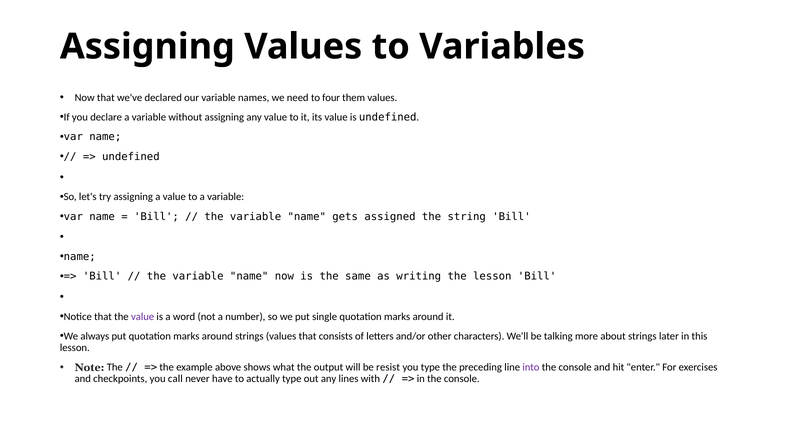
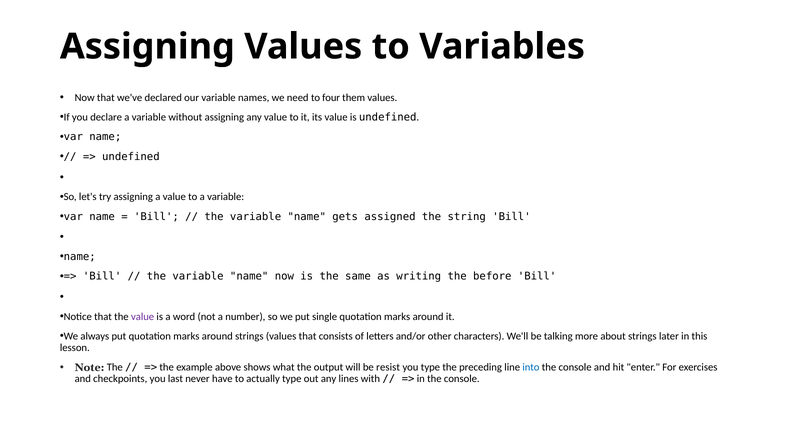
the lesson: lesson -> before (492, 276)
into colour: purple -> blue (531, 368)
call: call -> last (175, 379)
